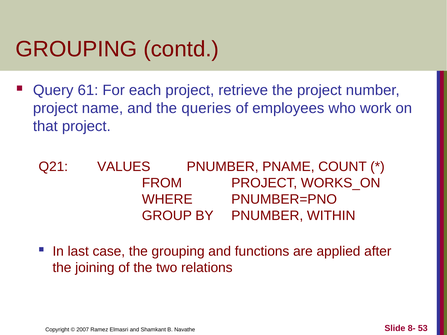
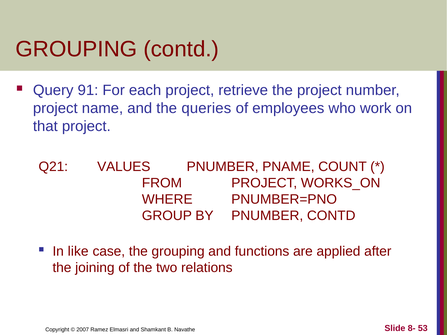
61: 61 -> 91 (88, 90)
PNUMBER WITHIN: WITHIN -> CONTD (331, 216)
last: last -> like (78, 251)
